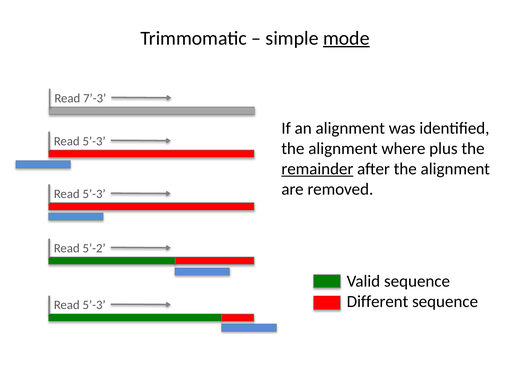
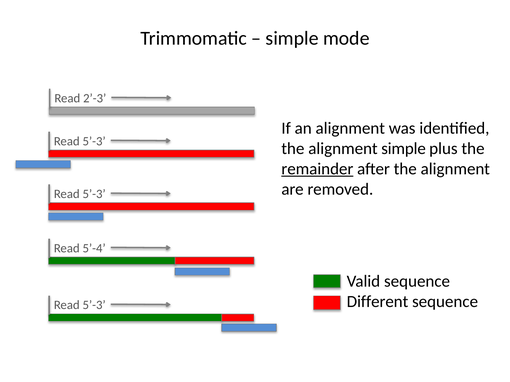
mode underline: present -> none (346, 38)
7’-3: 7’-3 -> 2’-3 (95, 98)
alignment where: where -> simple (404, 149)
5’-2: 5’-2 -> 5’-4 (94, 249)
